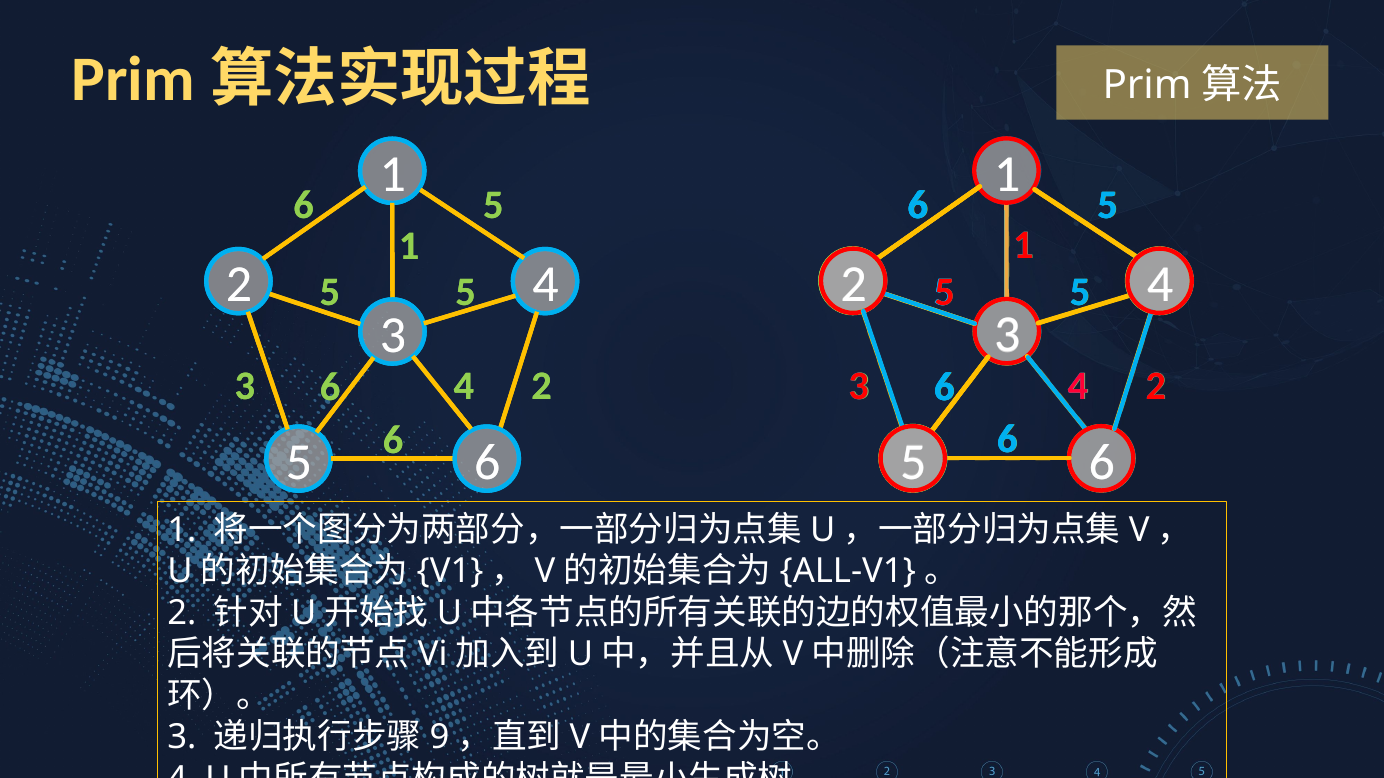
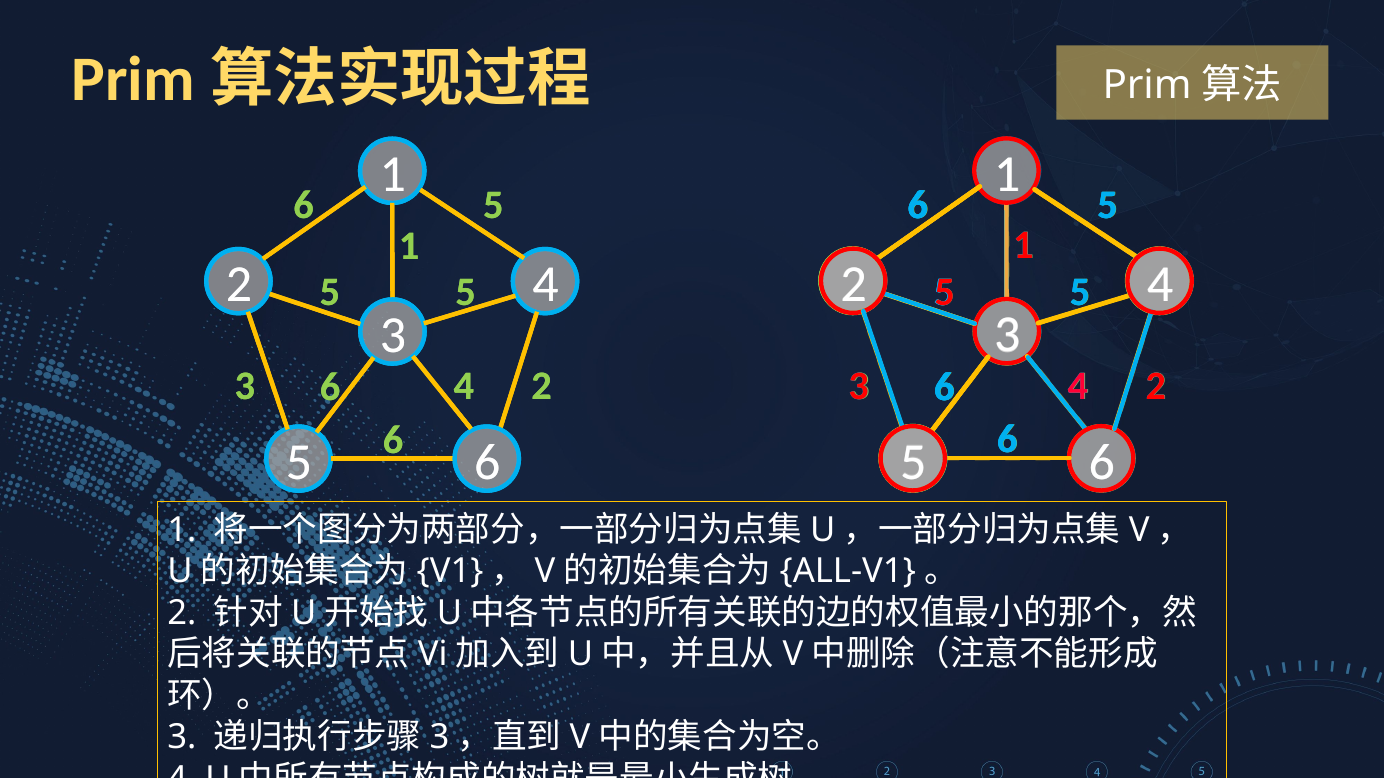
9: 9 -> 3 (439, 738)
